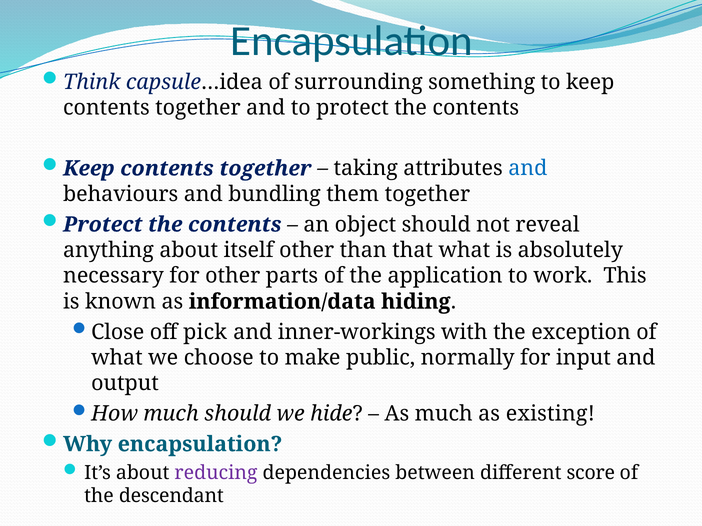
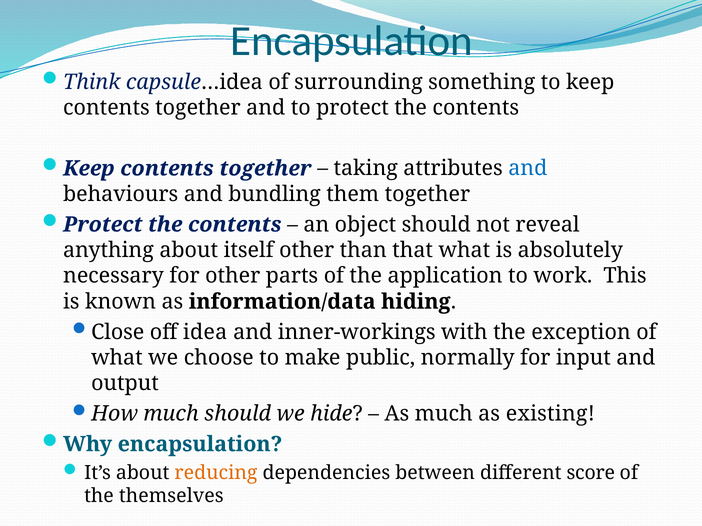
pick: pick -> idea (205, 332)
reducing colour: purple -> orange (216, 473)
descendant: descendant -> themselves (171, 497)
